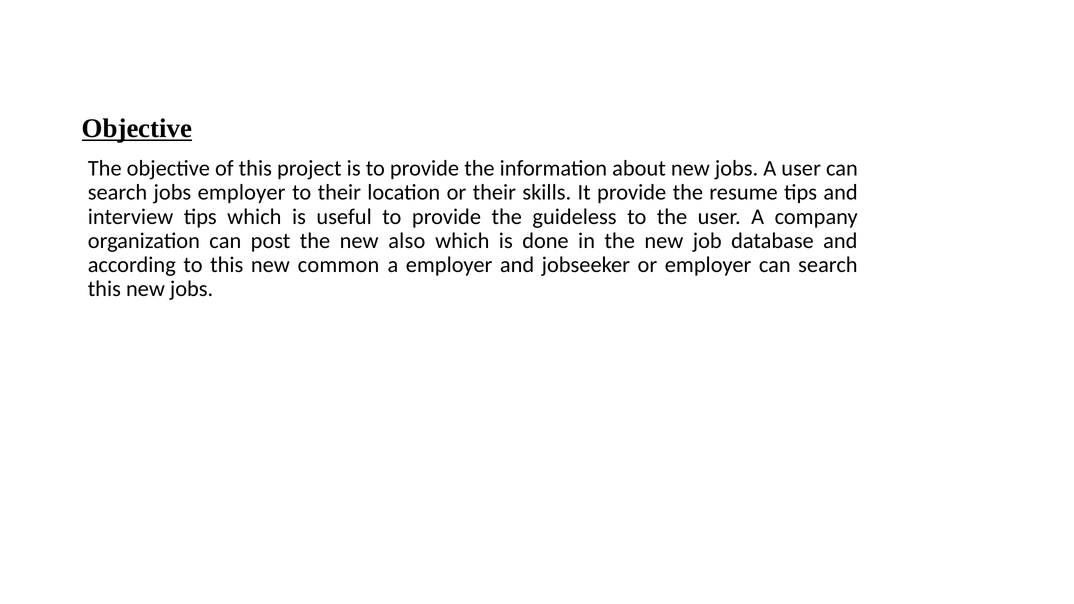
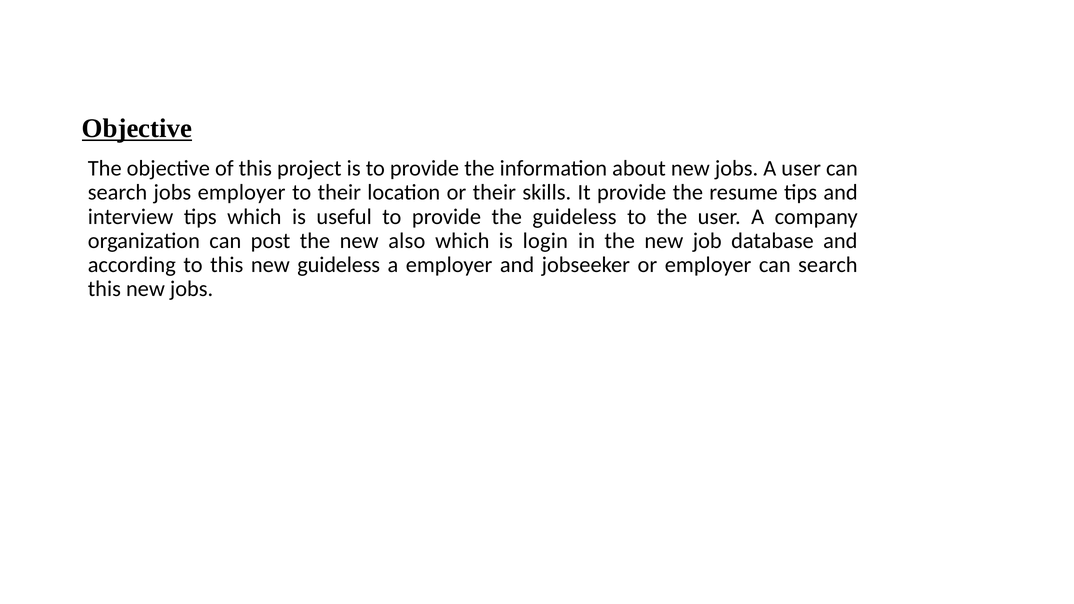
done: done -> login (545, 241)
new common: common -> guideless (339, 265)
